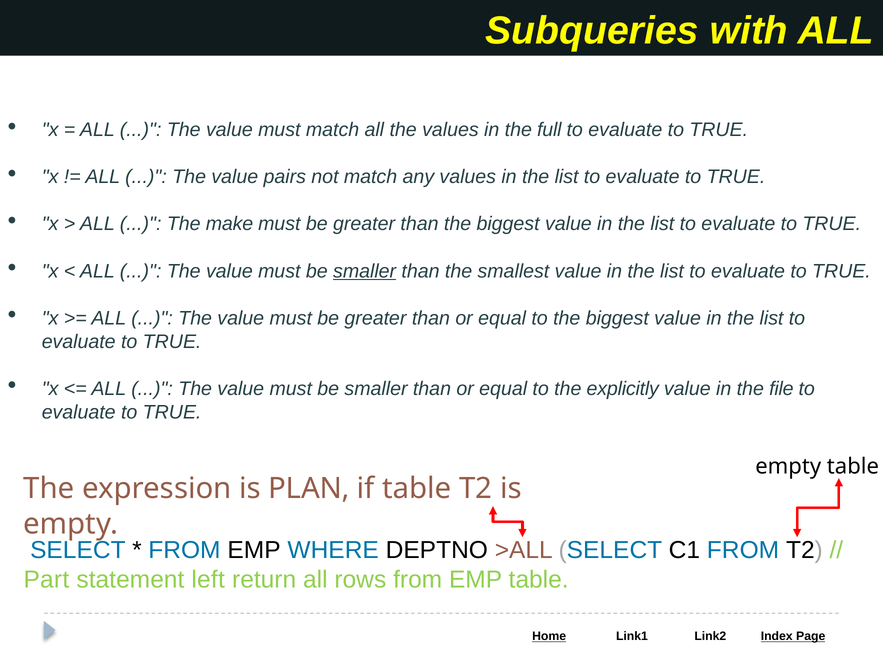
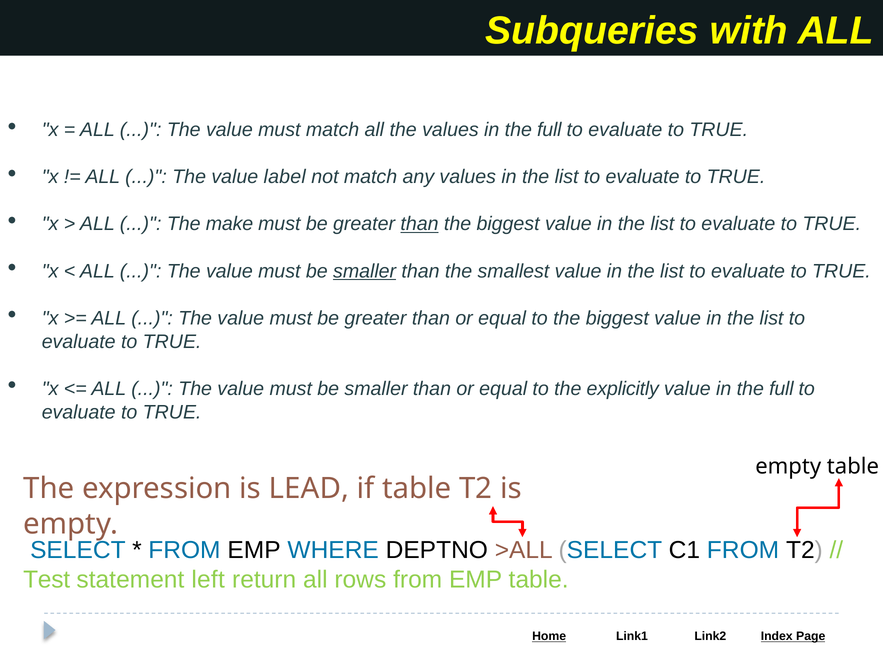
pairs: pairs -> label (285, 177)
than underline: none -> present (420, 224)
value in the file: file -> full (781, 389)
PLAN: PLAN -> LEAD (309, 489)
Part: Part -> Test (47, 580)
